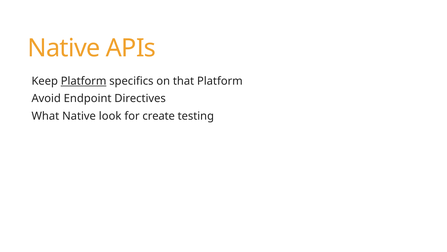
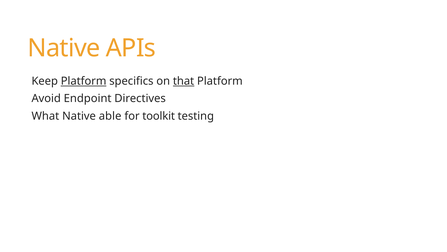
that underline: none -> present (184, 81)
look: look -> able (110, 116)
create: create -> toolkit (159, 116)
